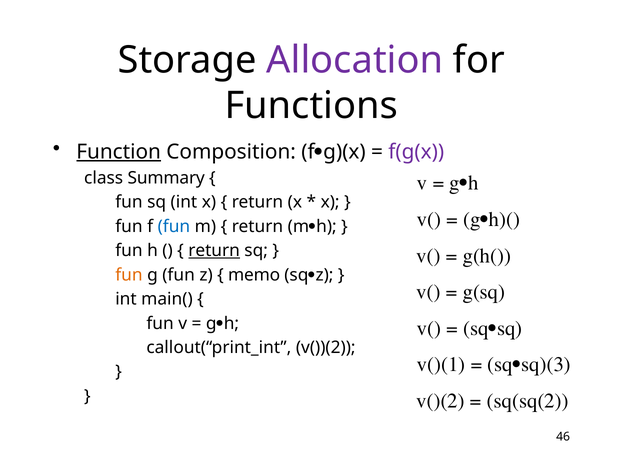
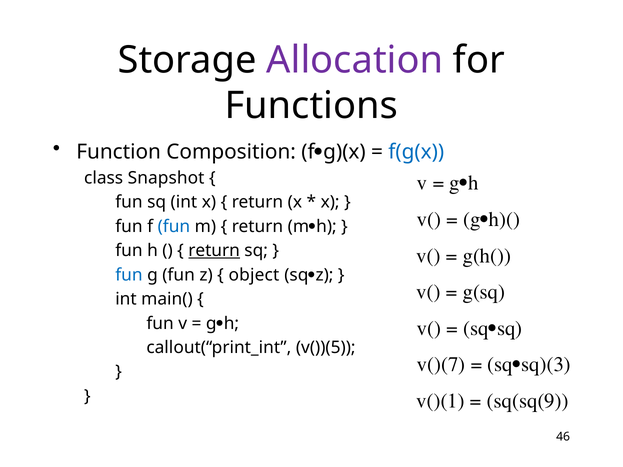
Function underline: present -> none (119, 152)
f(g(x colour: purple -> blue (416, 152)
Summary: Summary -> Snapshot (166, 178)
fun colour: orange -> blue (129, 275)
memo: memo -> object (254, 275)
v())(2: v())(2 -> v())(5 (326, 348)
v()(1: v()(1 -> v()(7 (441, 365)
v()(2: v()(2 -> v()(1 (441, 401)
sq(sq(2: sq(sq(2 -> sq(sq(9 (528, 401)
